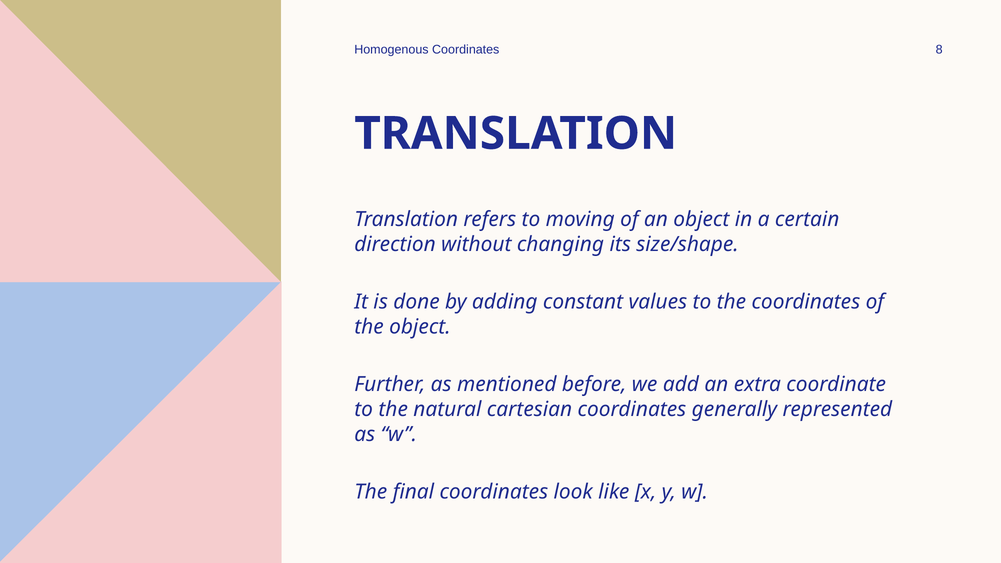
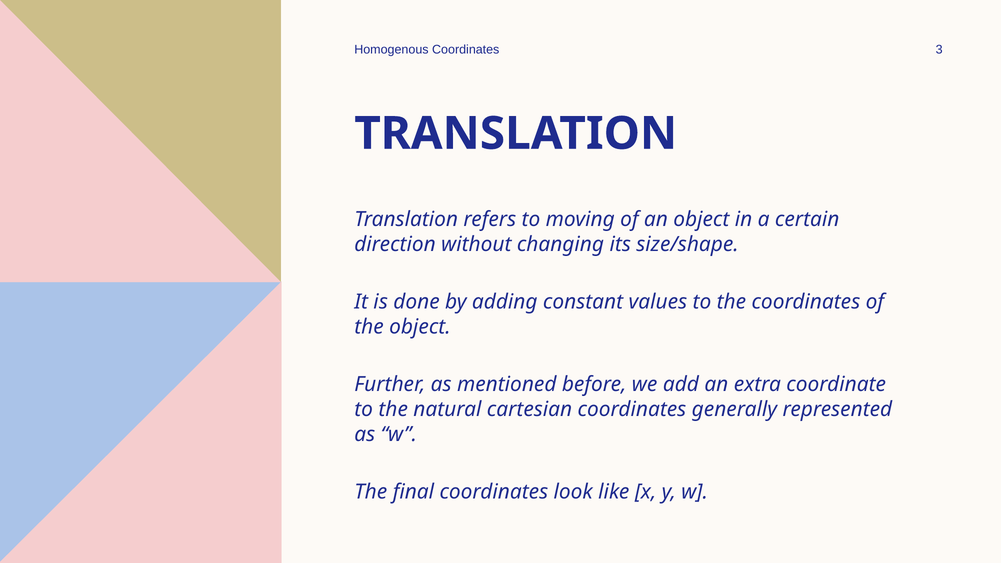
8: 8 -> 3 (939, 50)
